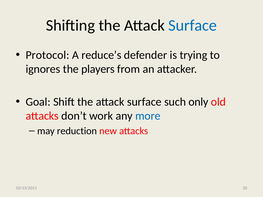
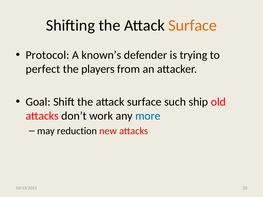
Surface colour: blue -> orange (193, 25)
reduce’s: reduce’s -> known’s (101, 55)
ignores: ignores -> perfect (43, 69)
only: only -> ship (198, 102)
